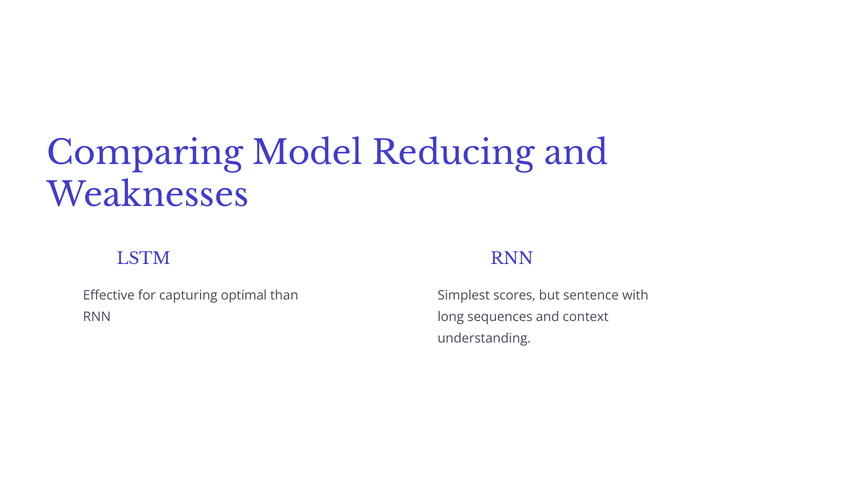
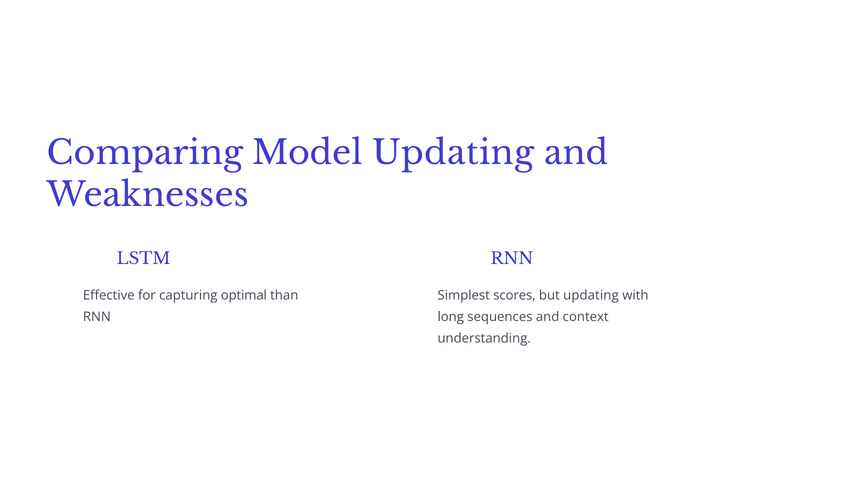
Model Reducing: Reducing -> Updating (453, 153)
but sentence: sentence -> updating (591, 296)
